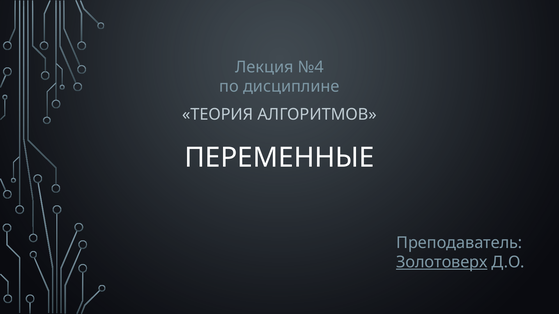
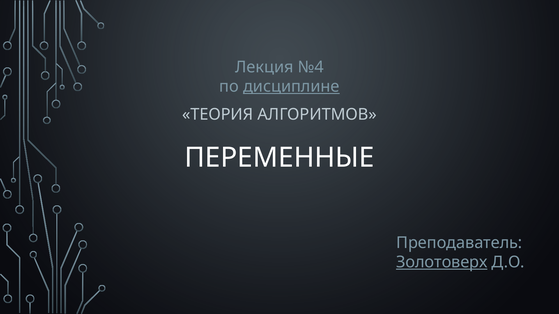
дисциплине underline: none -> present (291, 87)
